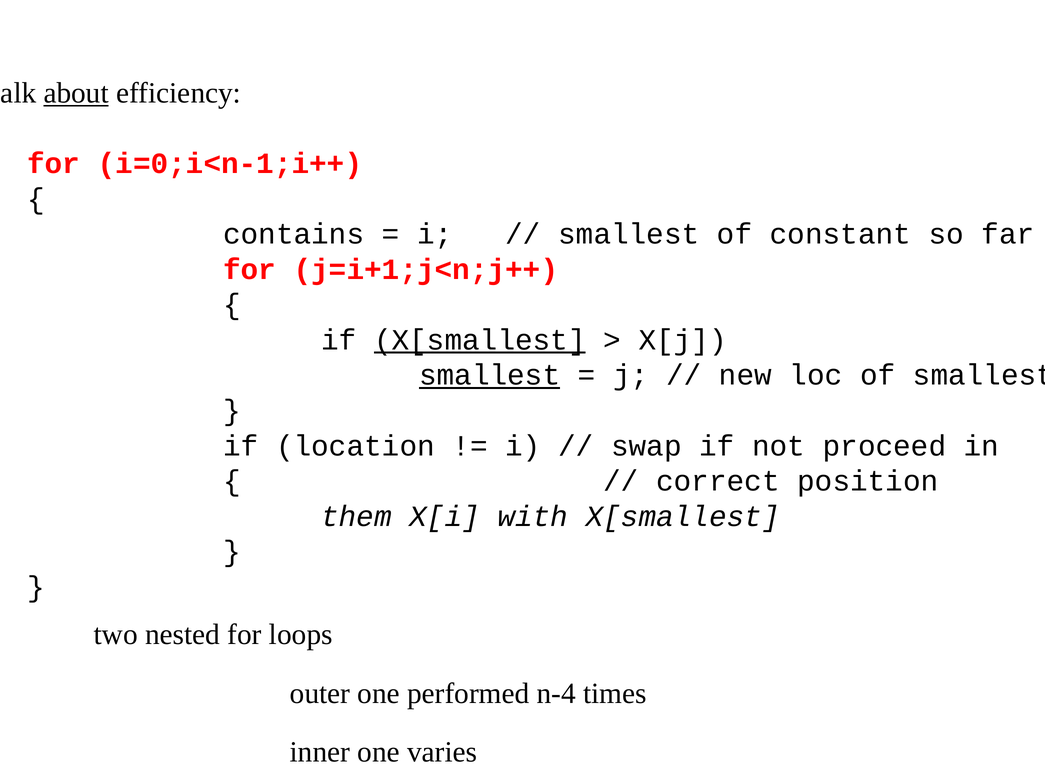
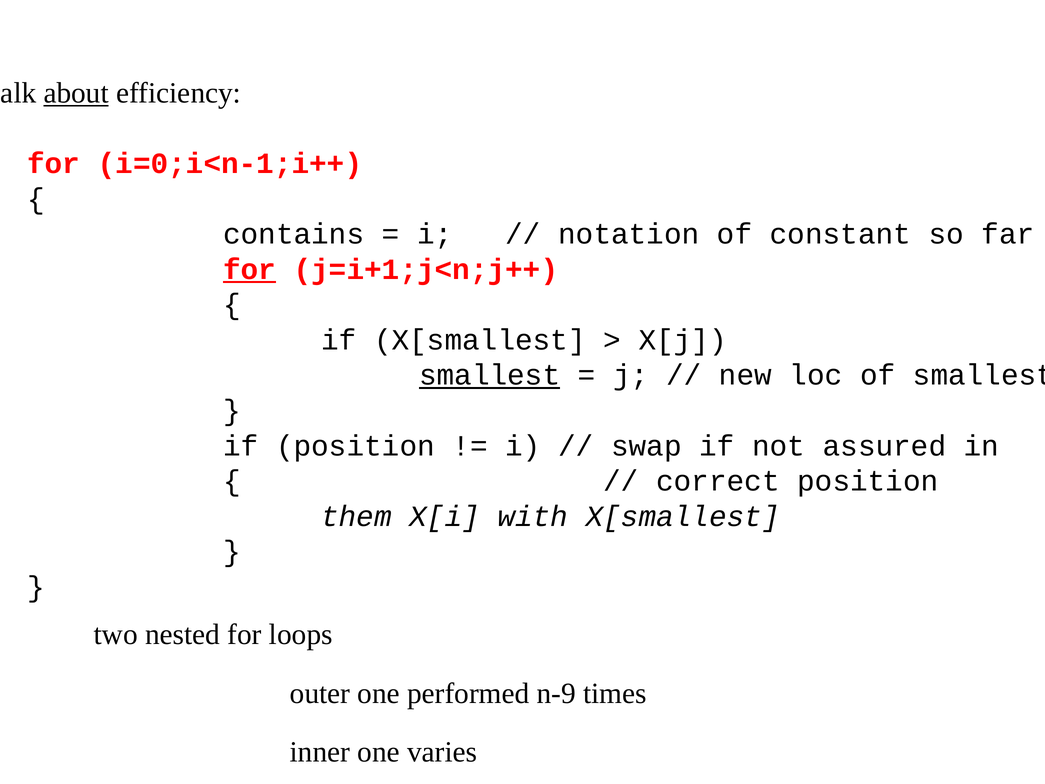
smallest: smallest -> notation (629, 234)
for underline: none -> present (250, 269)
X[smallest underline: present -> none (480, 340)
if location: location -> position (355, 446)
proceed: proceed -> assured (884, 446)
n-4: n-4 -> n-9 (556, 693)
